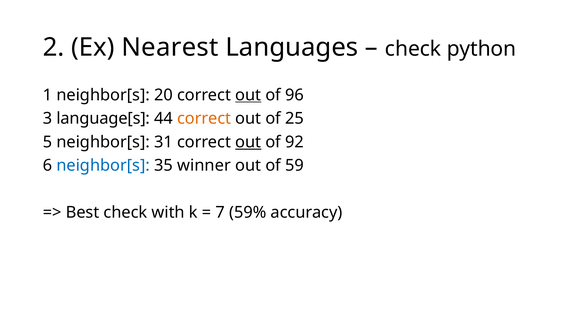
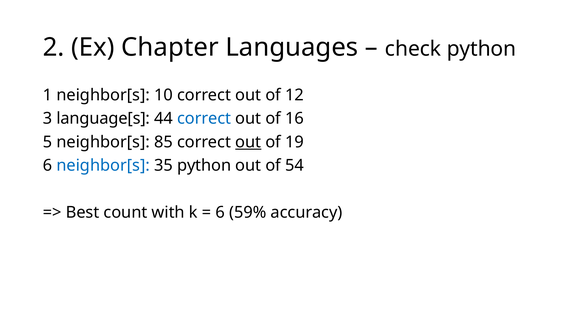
Nearest: Nearest -> Chapter (170, 47)
20: 20 -> 10 (163, 95)
out underline: present -> none (248, 95)
96: 96 -> 12 (295, 95)
correct colour: orange -> blue (204, 119)
25: 25 -> 16 (295, 119)
31: 31 -> 85 (163, 142)
92: 92 -> 19 (295, 142)
35 winner: winner -> python (204, 166)
59: 59 -> 54 (295, 166)
Best check: check -> count (125, 213)
7: 7 -> 6 (220, 213)
